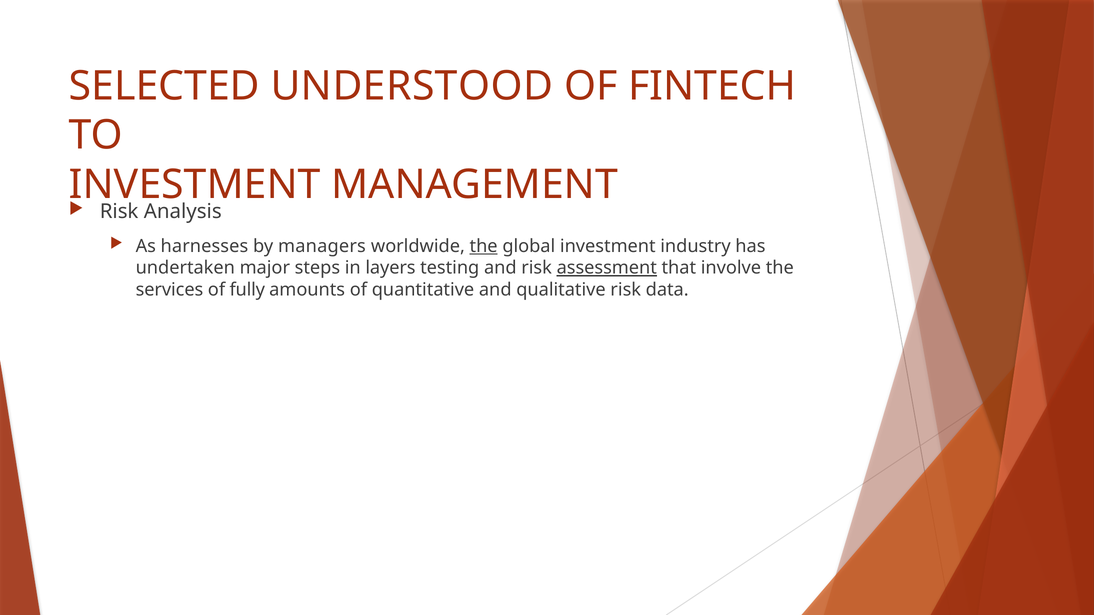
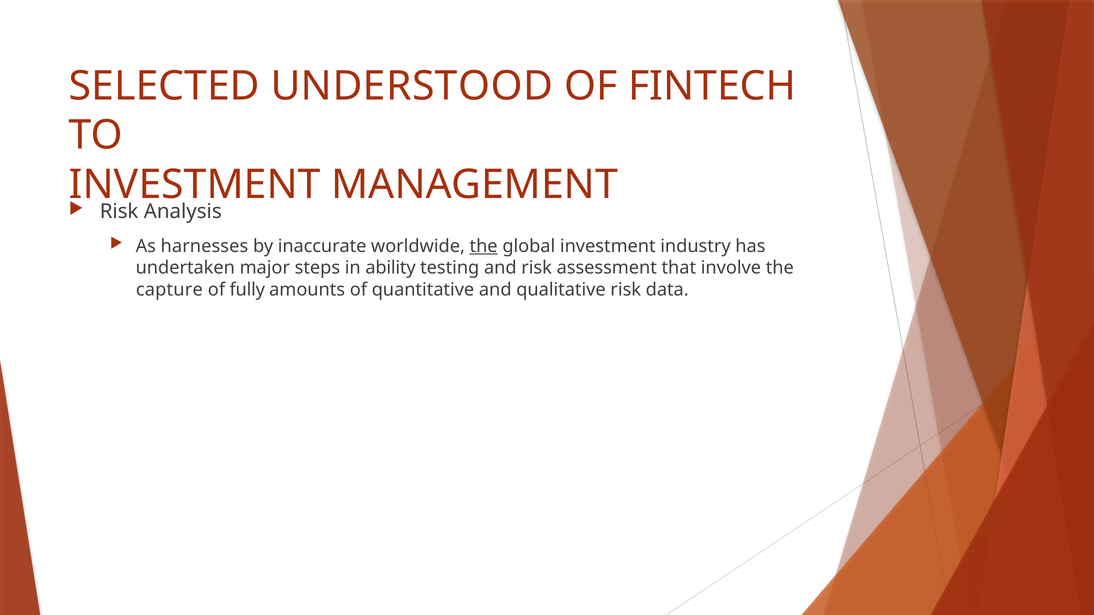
managers: managers -> inaccurate (322, 246)
layers: layers -> ability (391, 268)
assessment underline: present -> none (607, 268)
services: services -> capture (169, 290)
